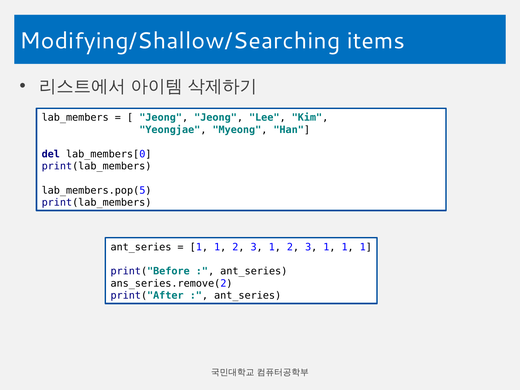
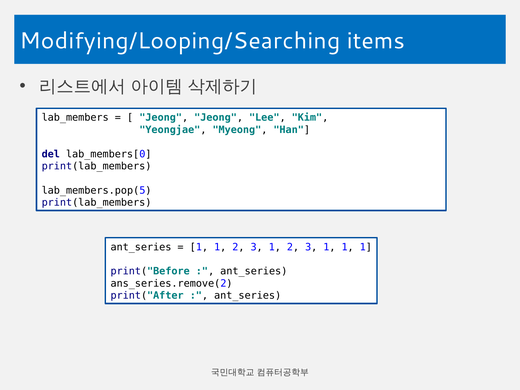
Modifying/Shallow/Searching: Modifying/Shallow/Searching -> Modifying/Looping/Searching (180, 41)
